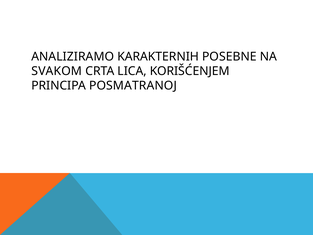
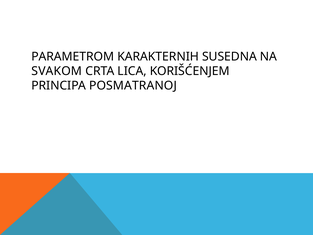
ANALIZIRAMO: ANALIZIRAMO -> PARAMETROM (73, 56)
POSEBNE: POSEBNE -> SUSEDNA (229, 56)
